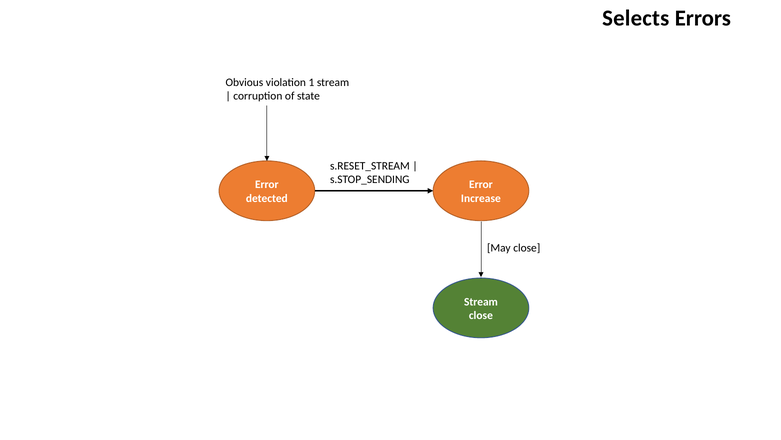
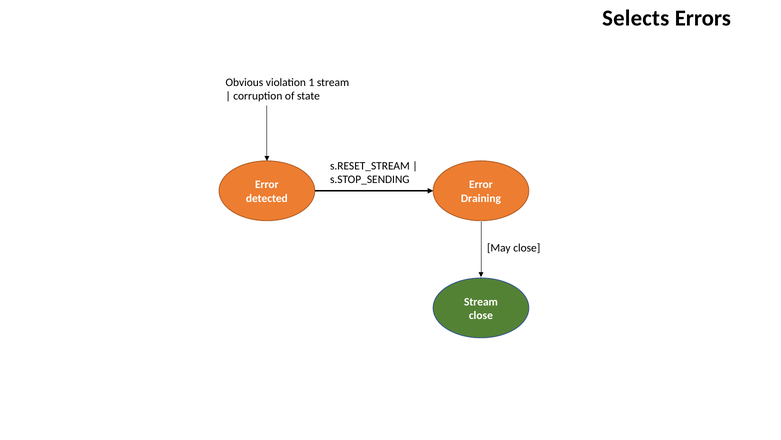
Increase: Increase -> Draining (481, 198)
